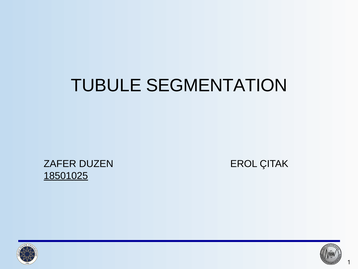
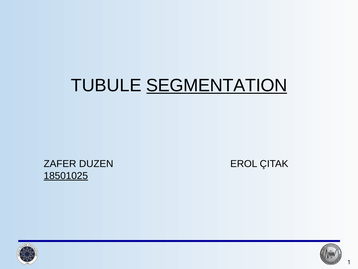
SEGMENTATION underline: none -> present (217, 85)
